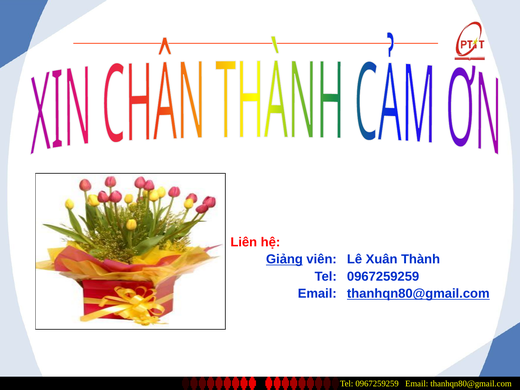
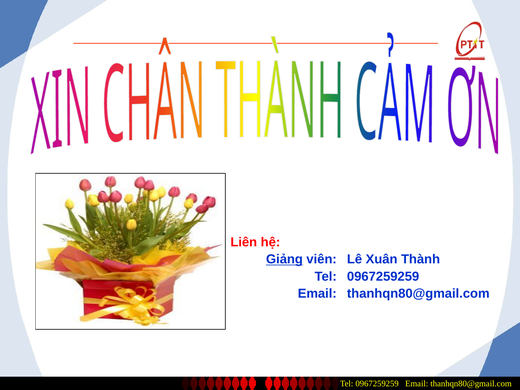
thanhqn80@gmail.com underline: present -> none (418, 294)
